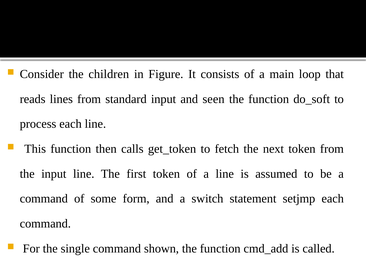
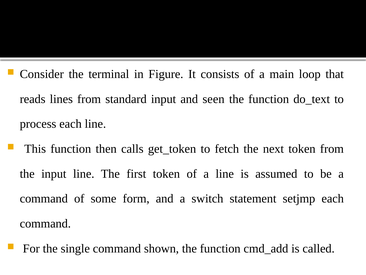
children: children -> terminal (109, 74)
do_soft: do_soft -> do_text (312, 99)
